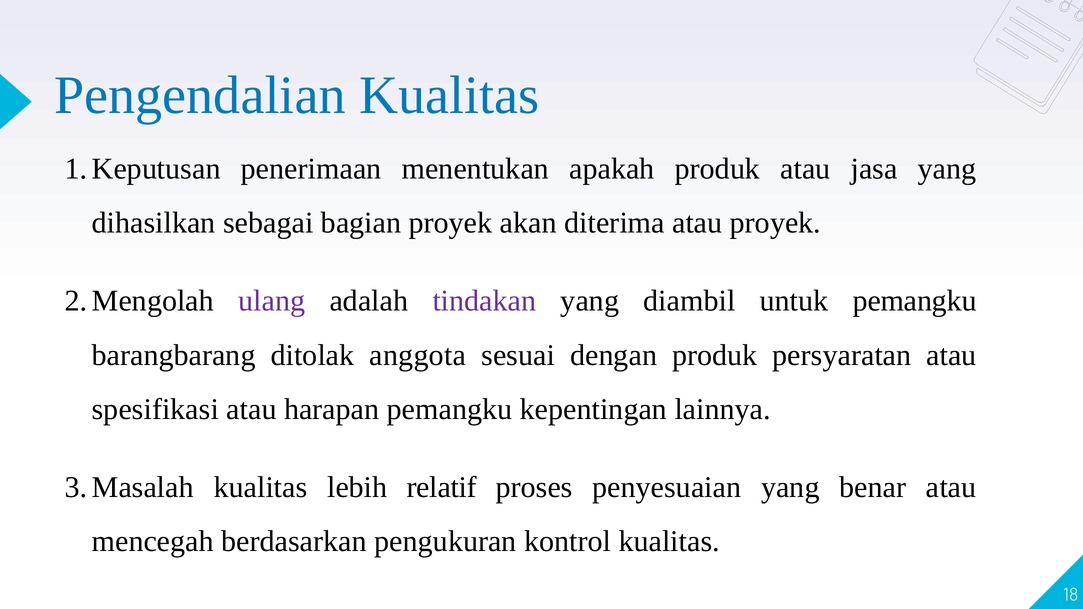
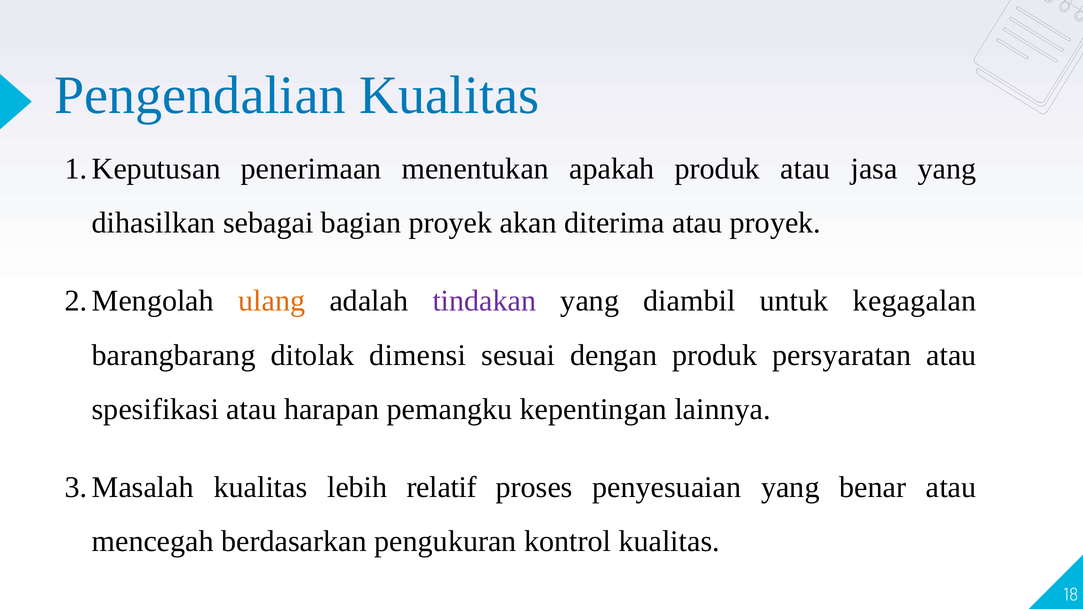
ulang colour: purple -> orange (272, 301)
untuk pemangku: pemangku -> kegagalan (915, 301)
anggota: anggota -> dimensi (418, 355)
